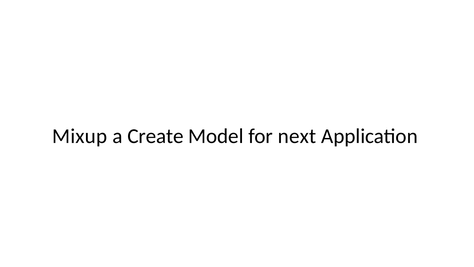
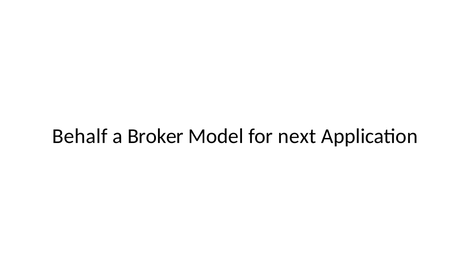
Mixup: Mixup -> Behalf (80, 136)
Create: Create -> Broker (156, 136)
